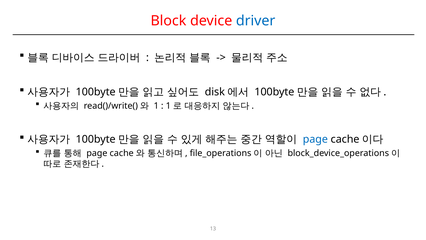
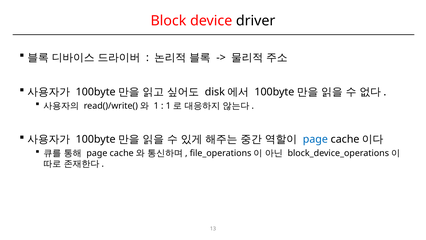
driver colour: blue -> black (256, 21)
